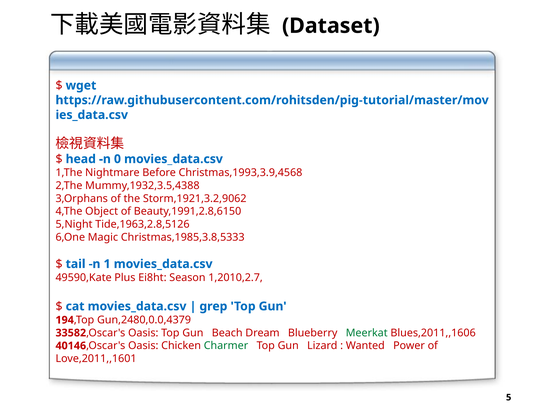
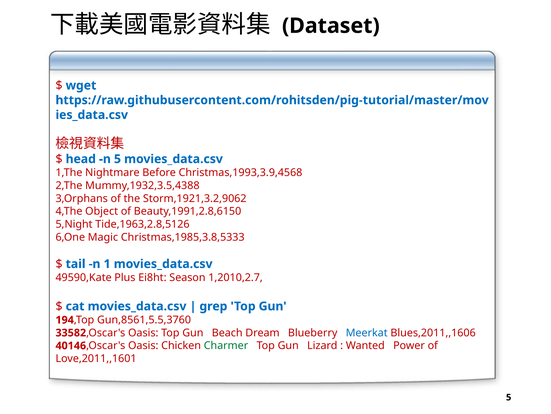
n 0: 0 -> 5 (117, 159)
Gun,2480,0.0,4379: Gun,2480,0.0,4379 -> Gun,8561,5.5,3760 (144, 319)
Meerkat colour: green -> blue (367, 332)
